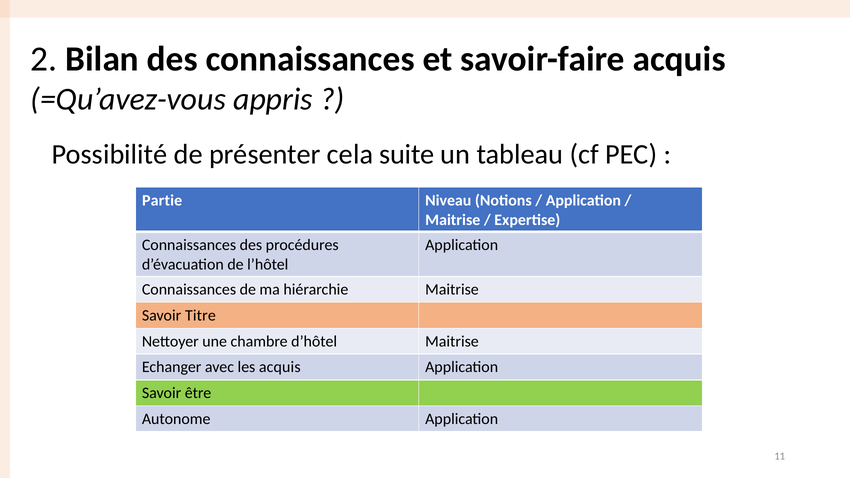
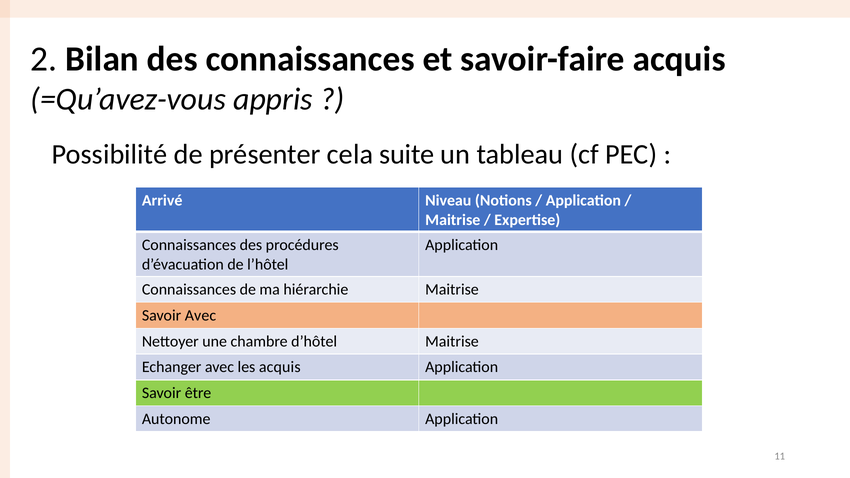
Partie: Partie -> Arrivé (162, 200)
Savoir Titre: Titre -> Avec (200, 316)
